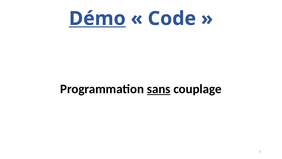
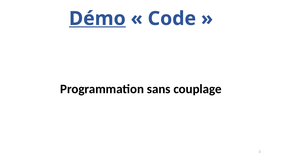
sans underline: present -> none (159, 89)
